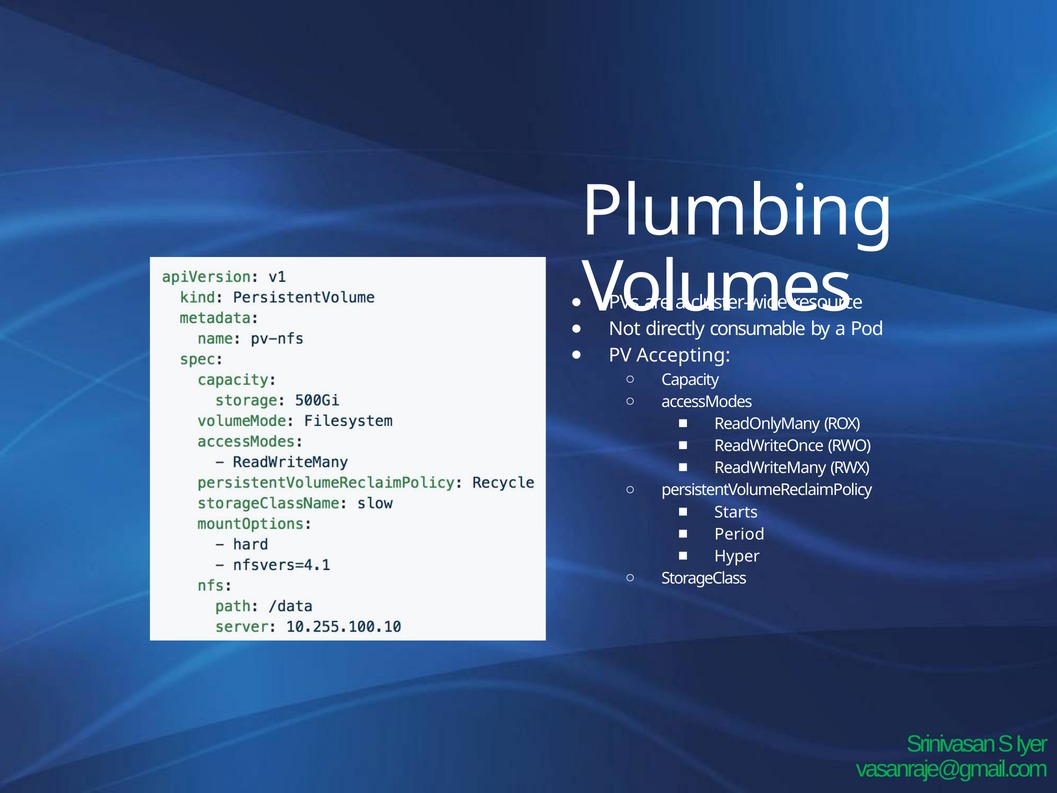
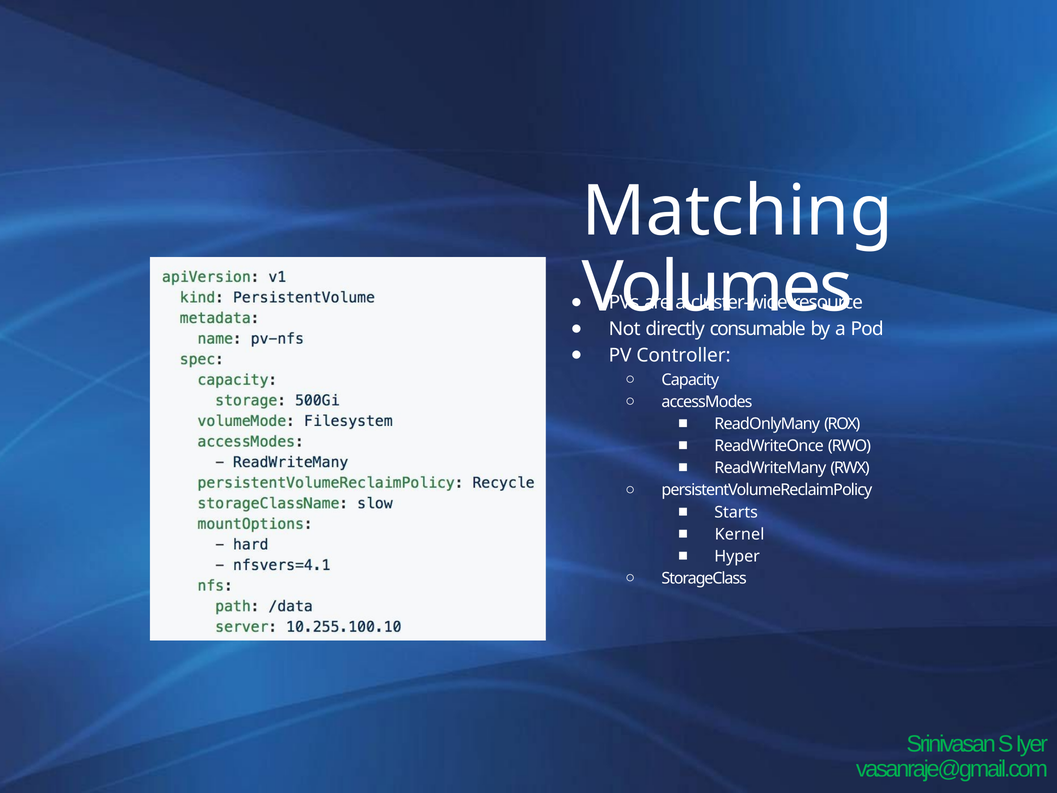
Plumbing: Plumbing -> Matching (737, 211)
Accepting: Accepting -> Controller (684, 355)
Period: Period -> Kernel (740, 534)
